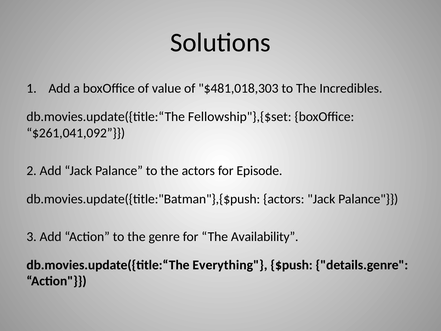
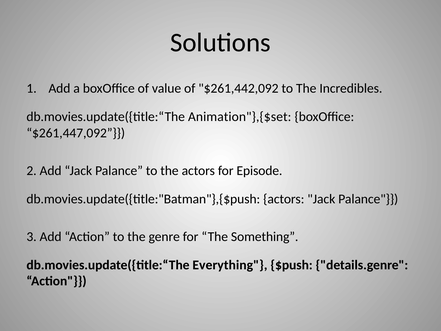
$481,018,303: $481,018,303 -> $261,442,092 (238, 88)
Fellowship"},{$set: Fellowship"},{$set -> Animation"},{$set (240, 117)
$261,041,092: $261,041,092 -> $261,447,092 (76, 133)
Availability: Availability -> Something (265, 236)
